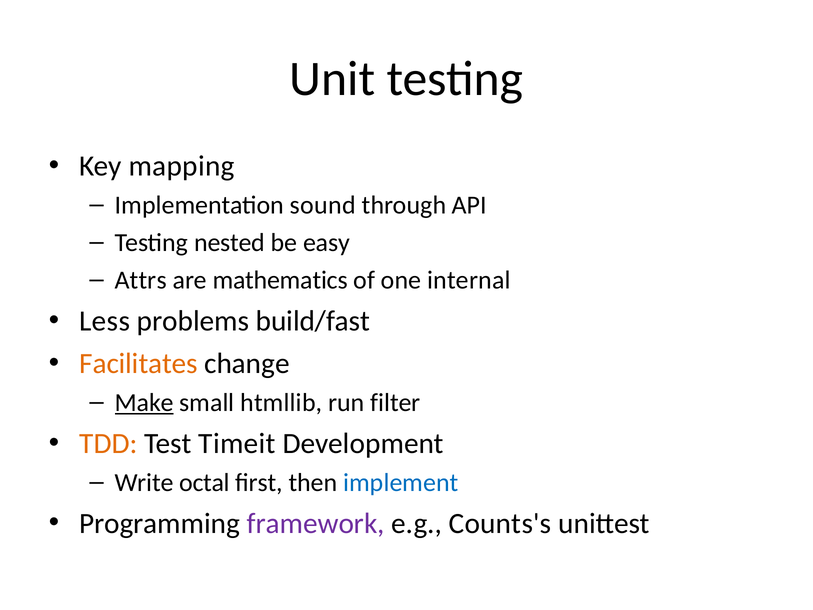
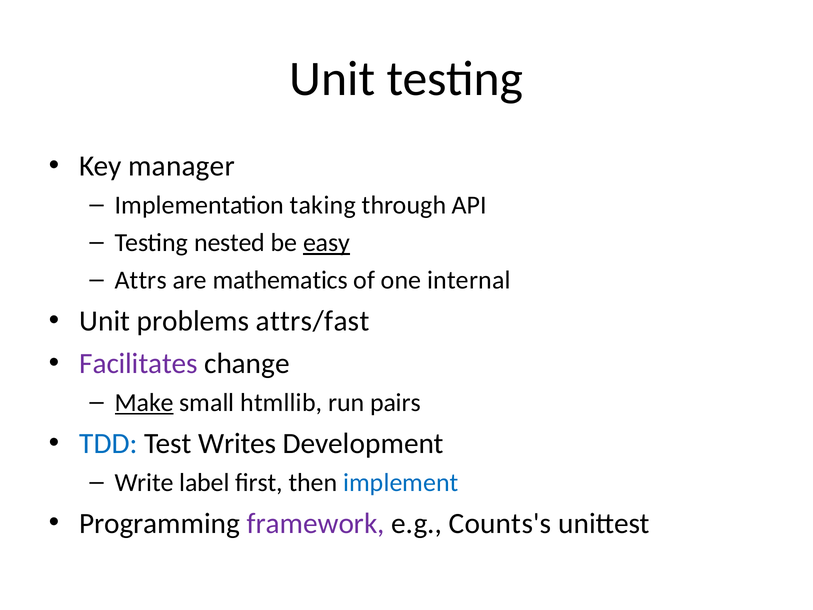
mapping: mapping -> manager (182, 166)
sound: sound -> taking (323, 205)
easy underline: none -> present (327, 243)
Less: Less -> Unit (105, 321)
build/fast: build/fast -> attrs/fast (313, 321)
Facilitates colour: orange -> purple (138, 363)
filter: filter -> pairs (396, 403)
TDD colour: orange -> blue (108, 443)
Timeit: Timeit -> Writes (237, 443)
octal: octal -> label (204, 483)
